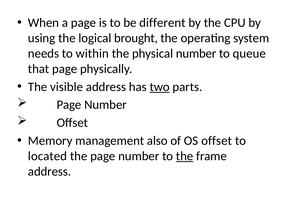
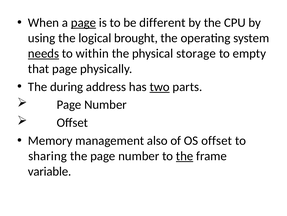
page underline: none -> present (83, 23)
needs underline: none -> present (44, 53)
physical number: number -> storage (196, 53)
queue: queue -> empty (249, 53)
visible: visible -> during (67, 87)
located: located -> sharing (48, 155)
address: address -> variable (50, 171)
